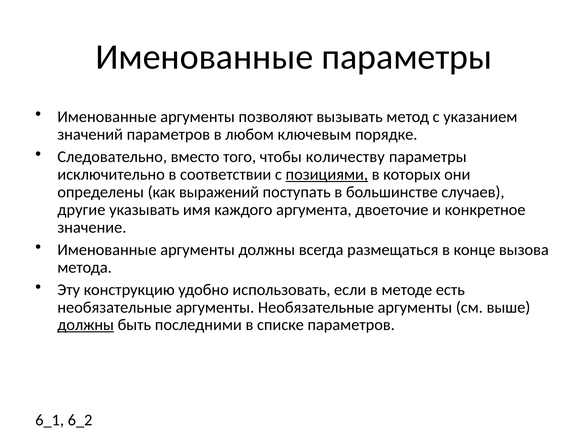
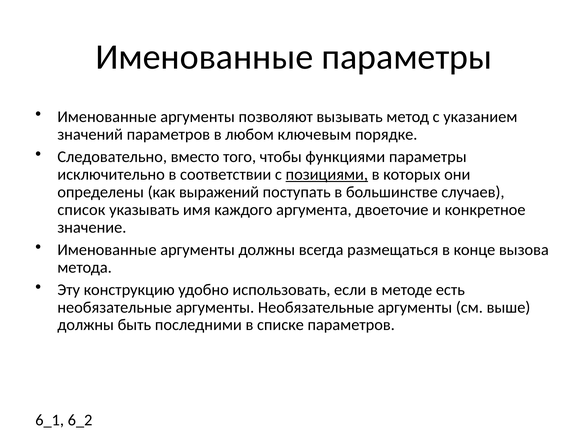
количеству: количеству -> функциями (345, 157)
другие: другие -> список (81, 210)
должны underline: present -> none (86, 325)
